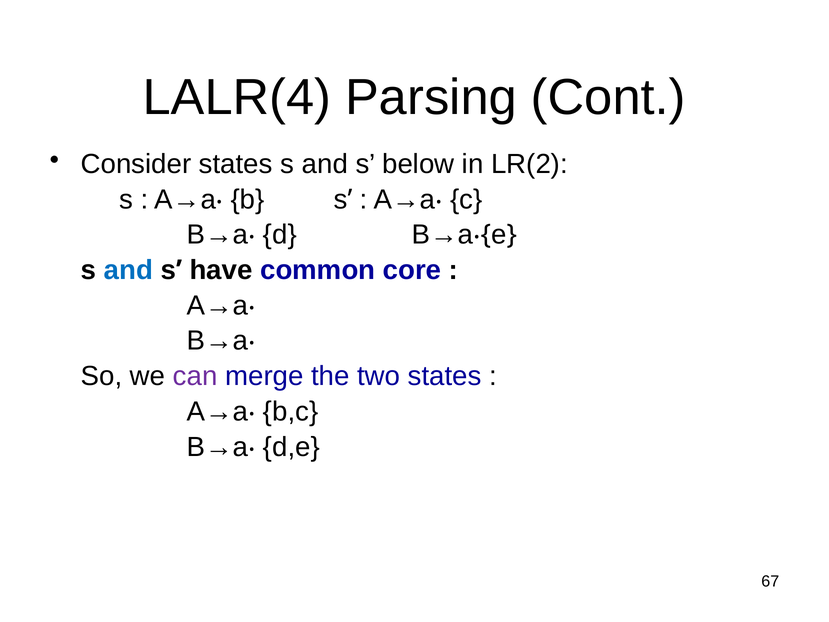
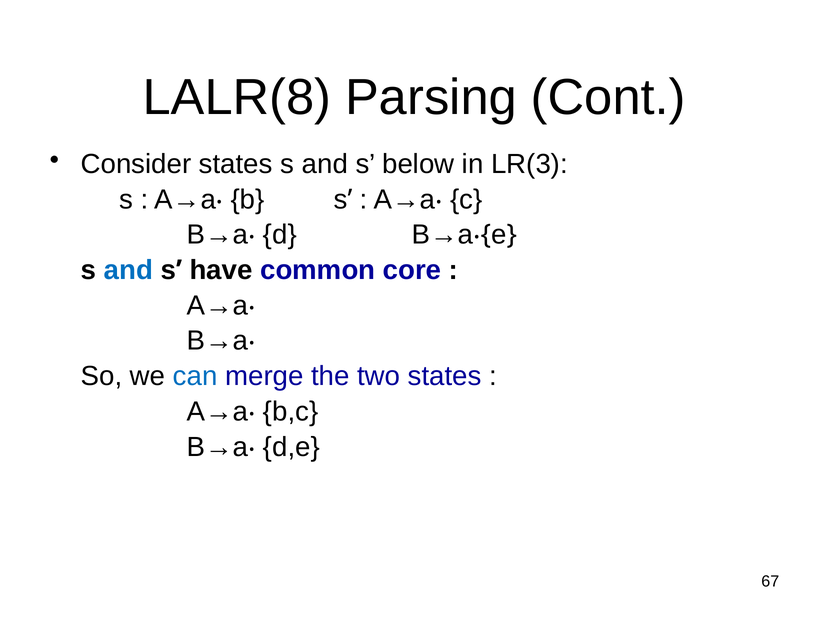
LALR(4: LALR(4 -> LALR(8 (237, 98)
LR(2: LR(2 -> LR(3 (529, 164)
can colour: purple -> blue (195, 376)
